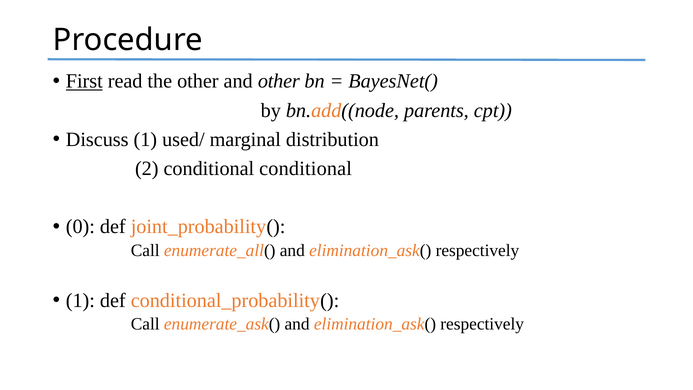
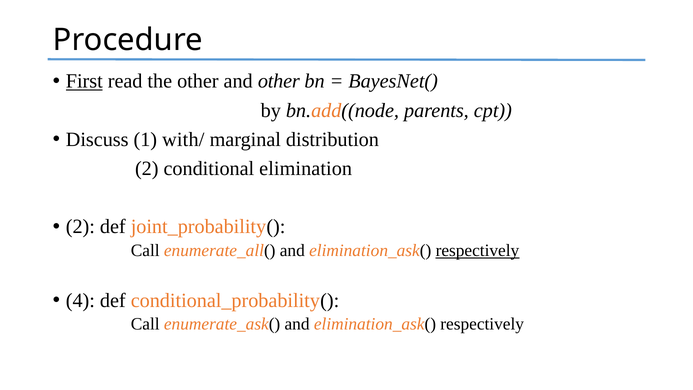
used/: used/ -> with/ (183, 139)
conditional conditional: conditional -> elimination (306, 168)
0: 0 -> 2 (80, 227)
respectively underline: none -> present (477, 250)
1: 1 -> 4 (80, 300)
